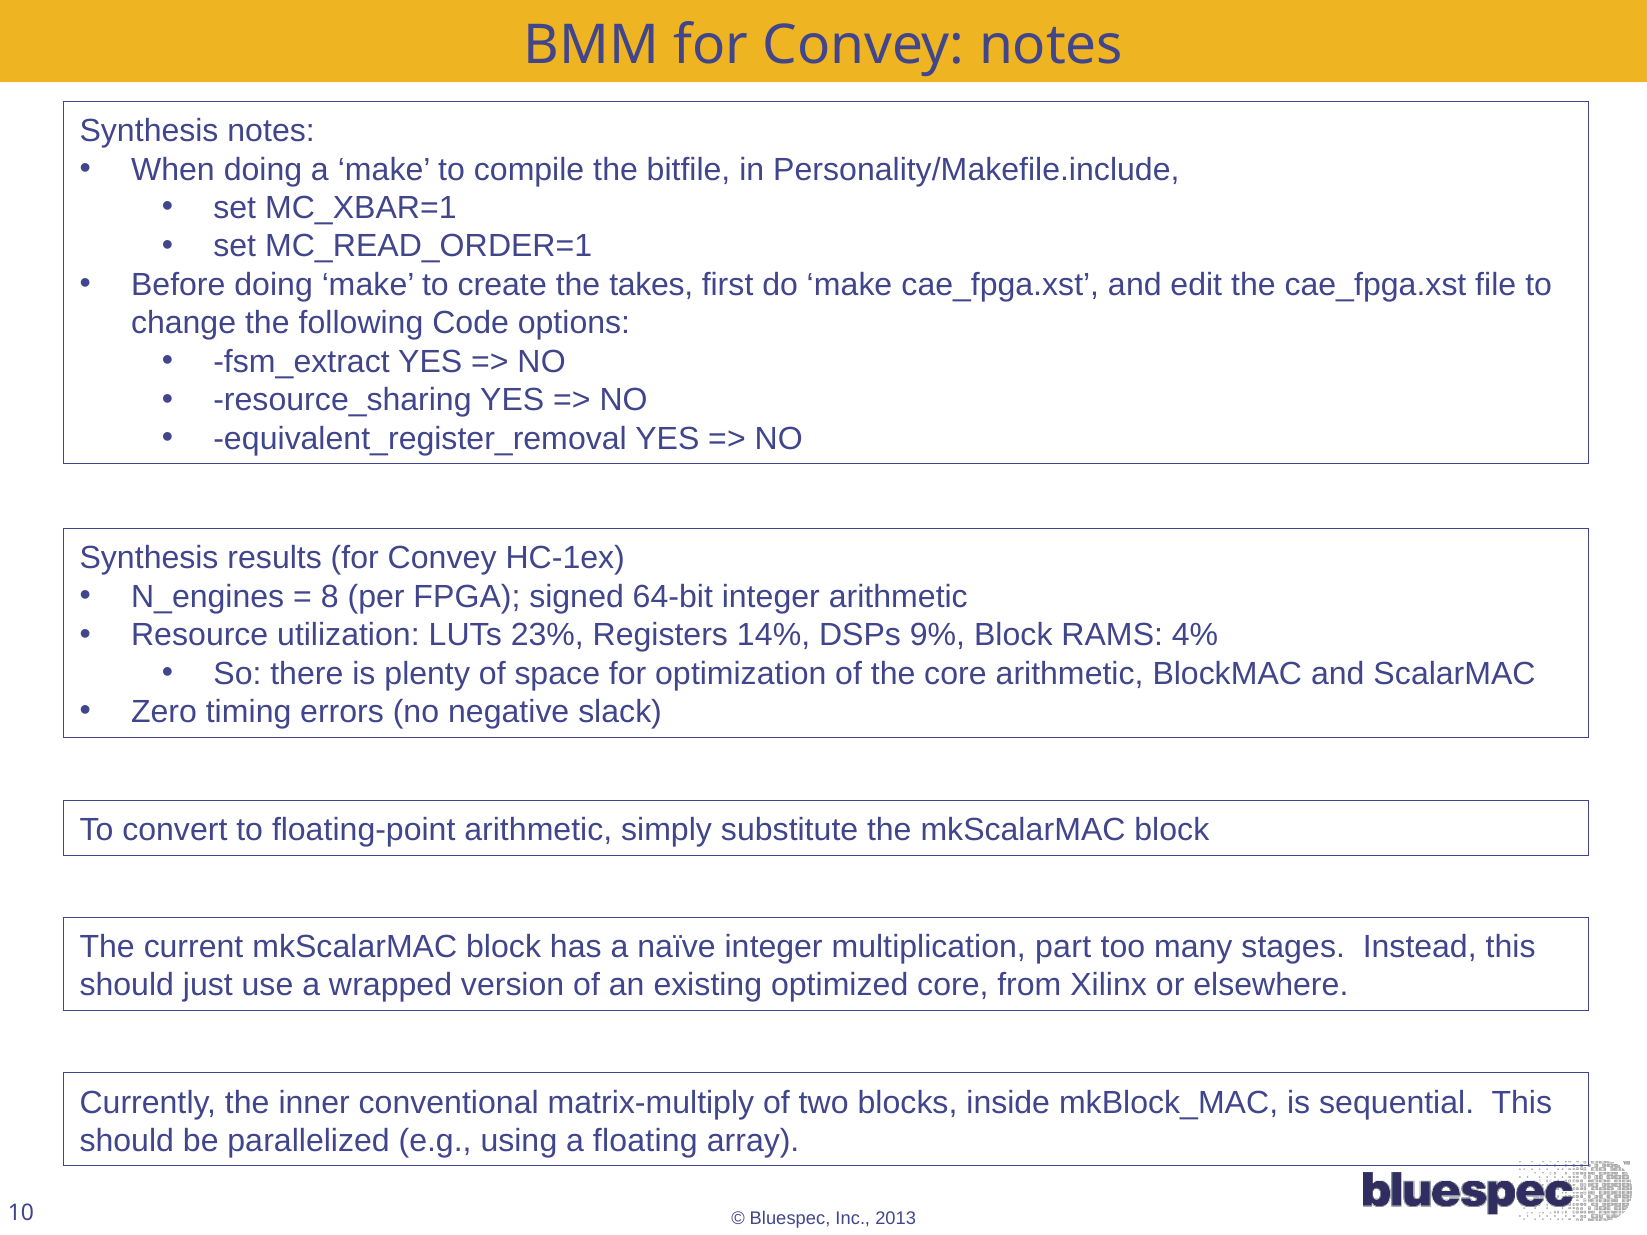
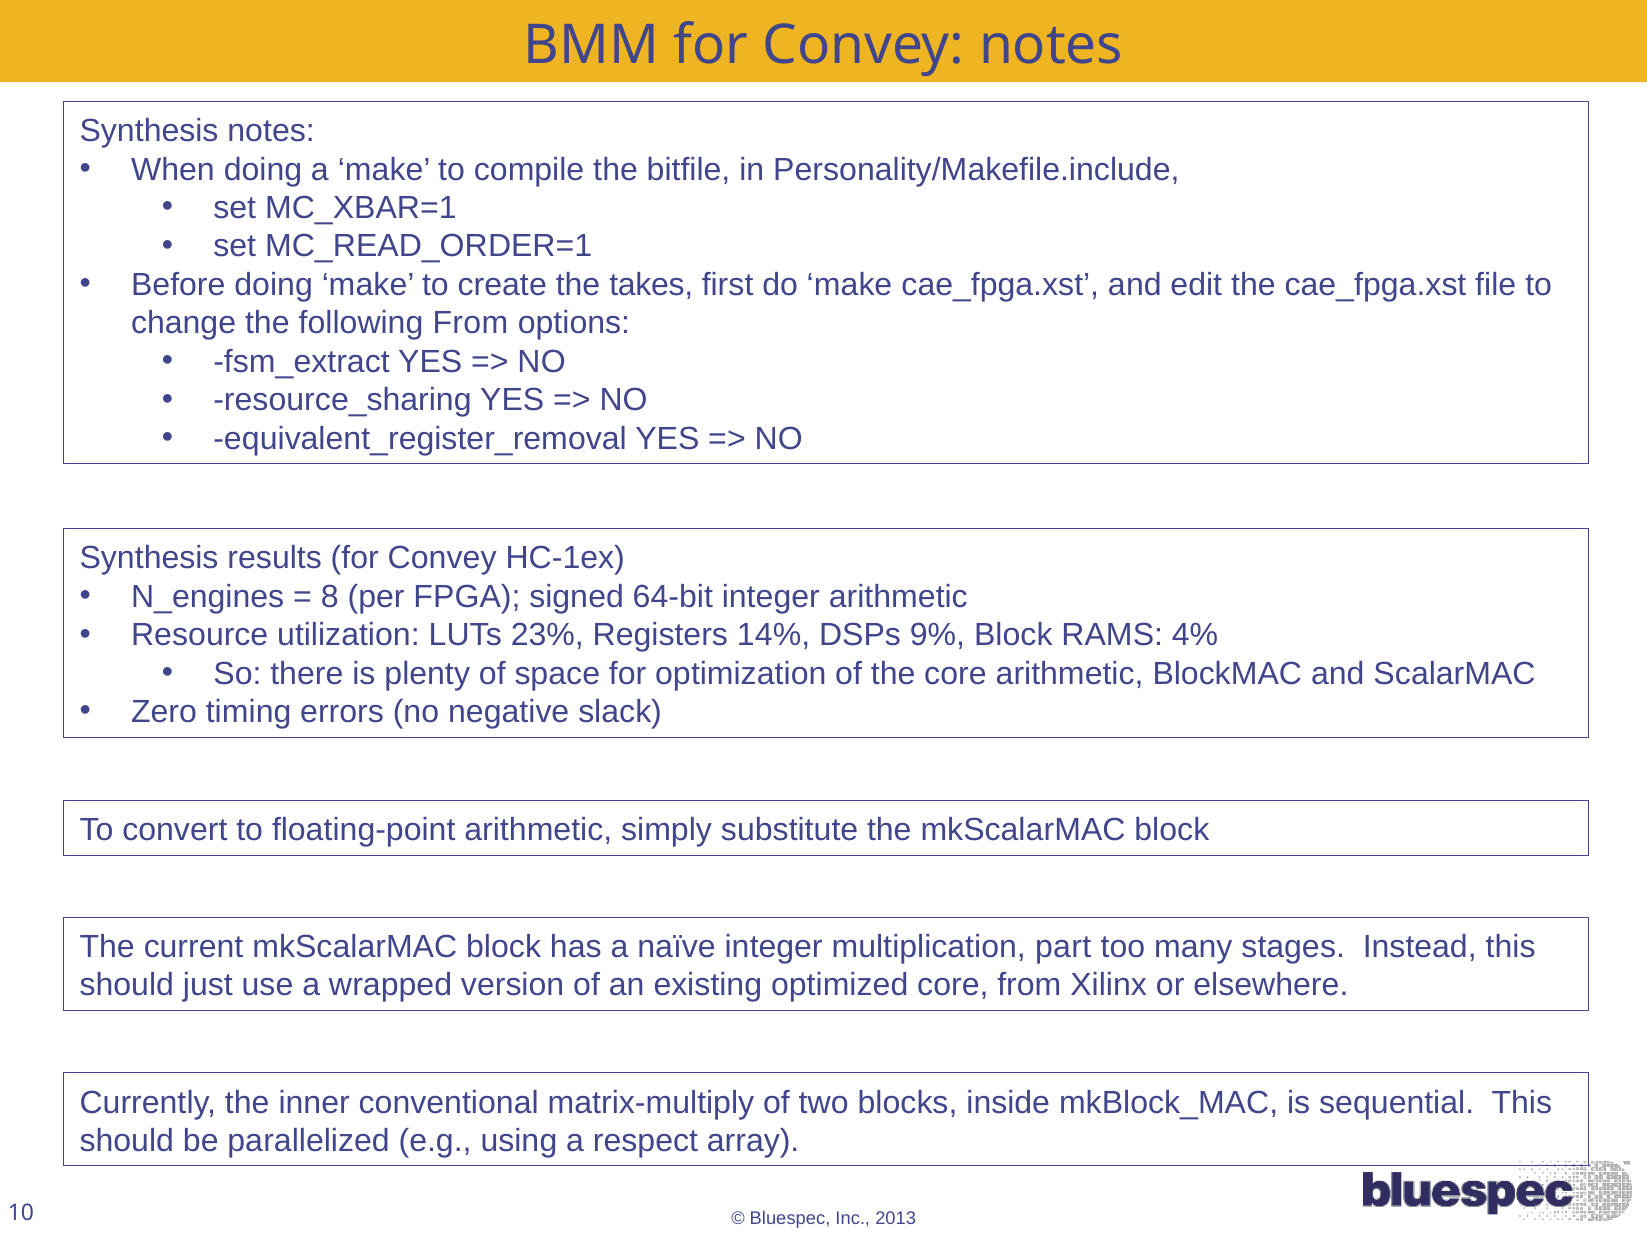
following Code: Code -> From (470, 323)
floating: floating -> respect (645, 1141)
